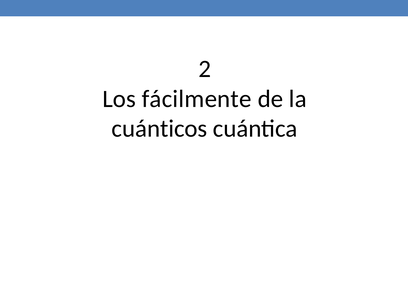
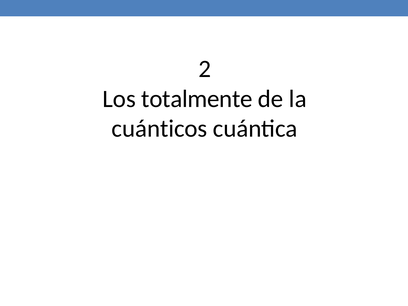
fácilmente: fácilmente -> totalmente (197, 99)
